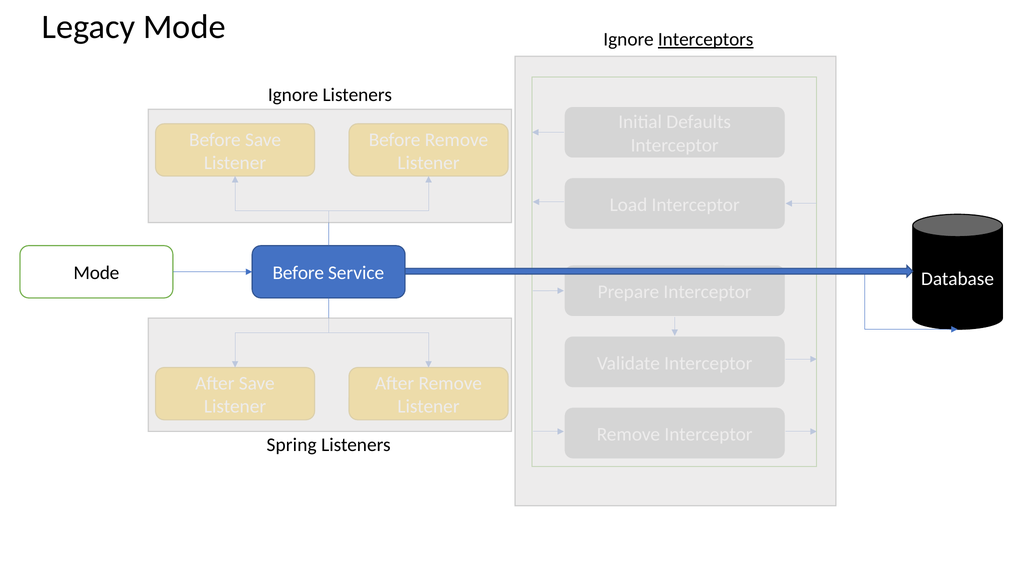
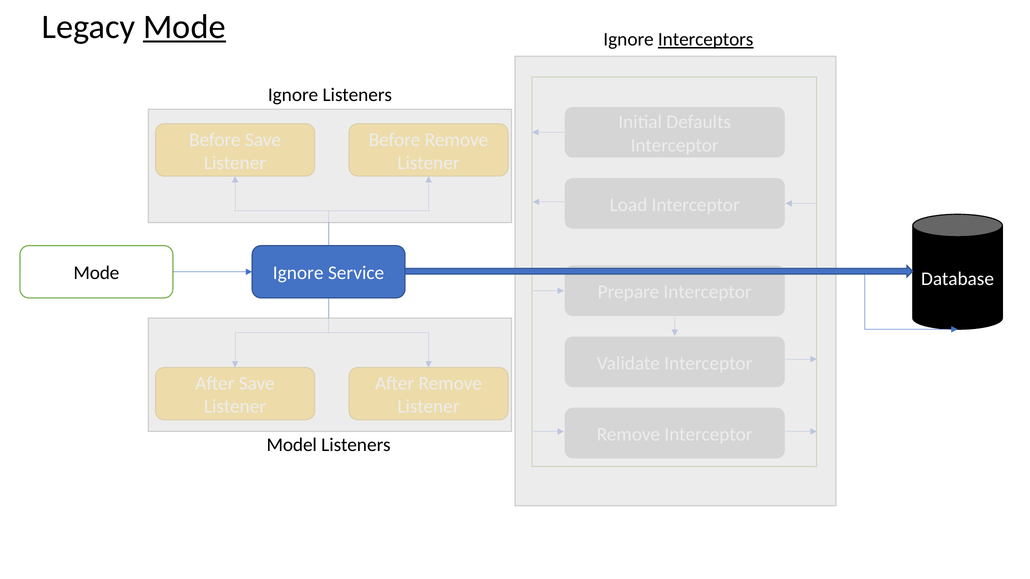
Mode underline: none -> present (184, 27)
Before: Before -> Ignore (298, 273)
Spring: Spring -> Model (292, 445)
